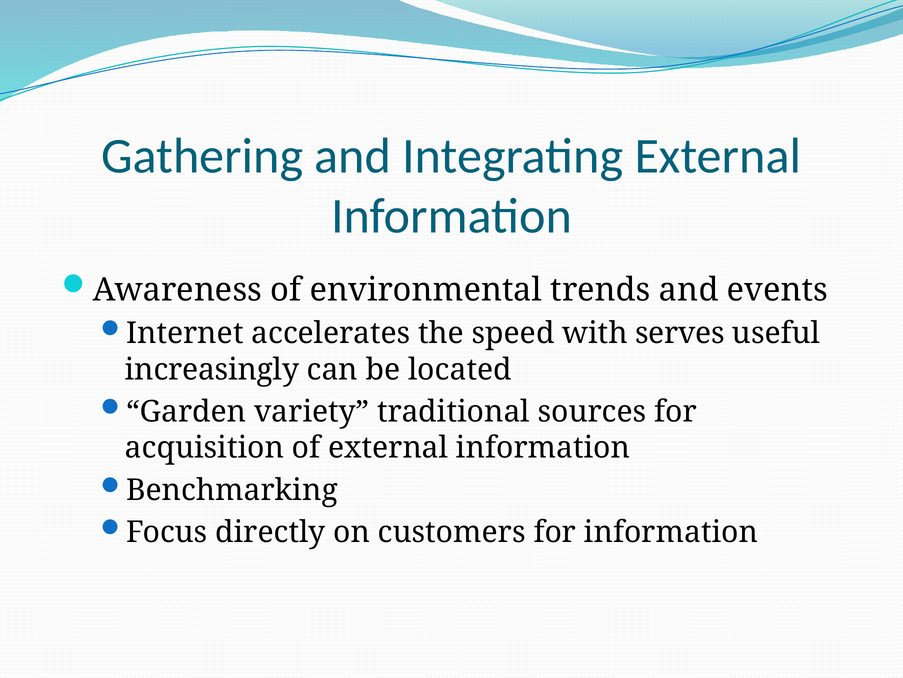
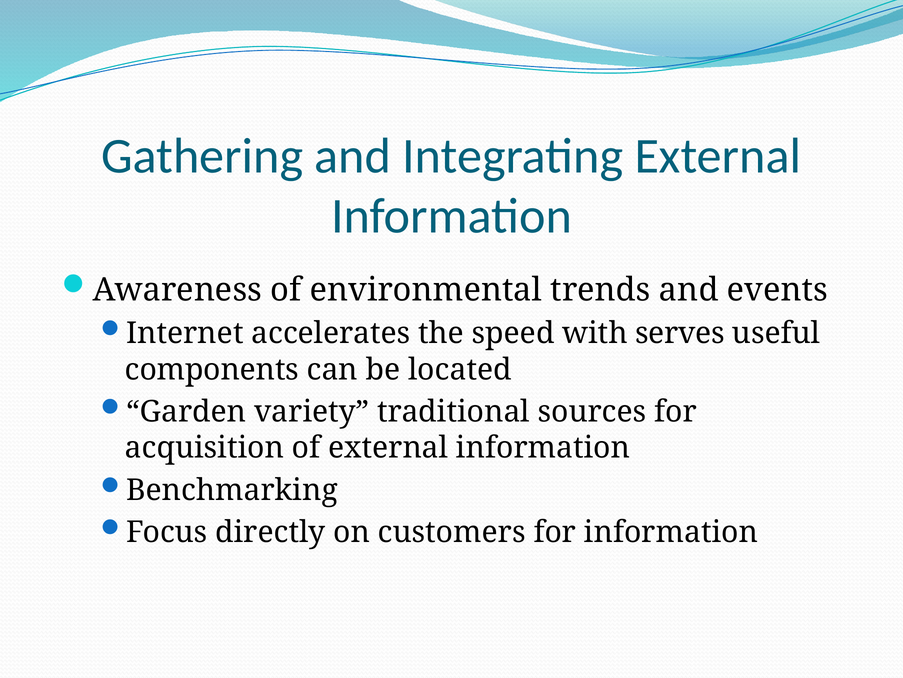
increasingly: increasingly -> components (212, 369)
